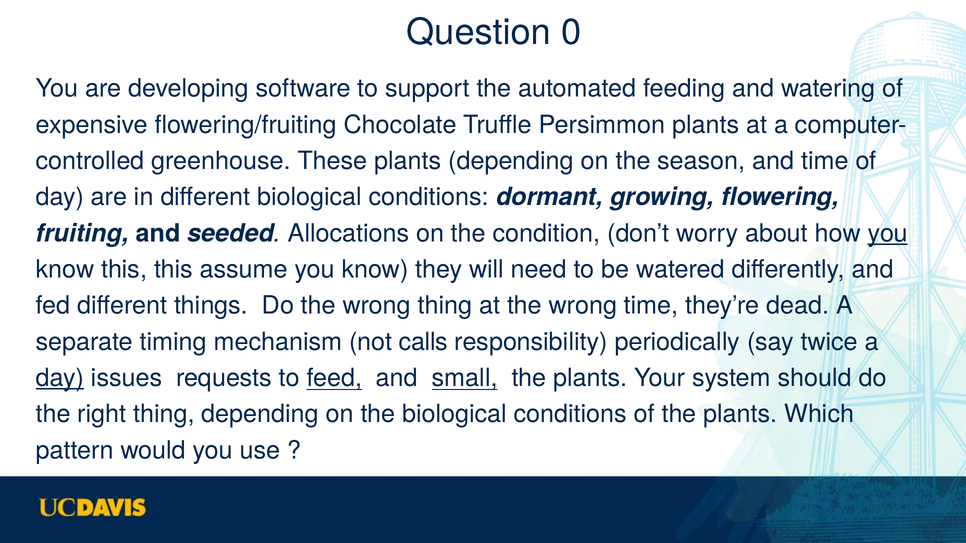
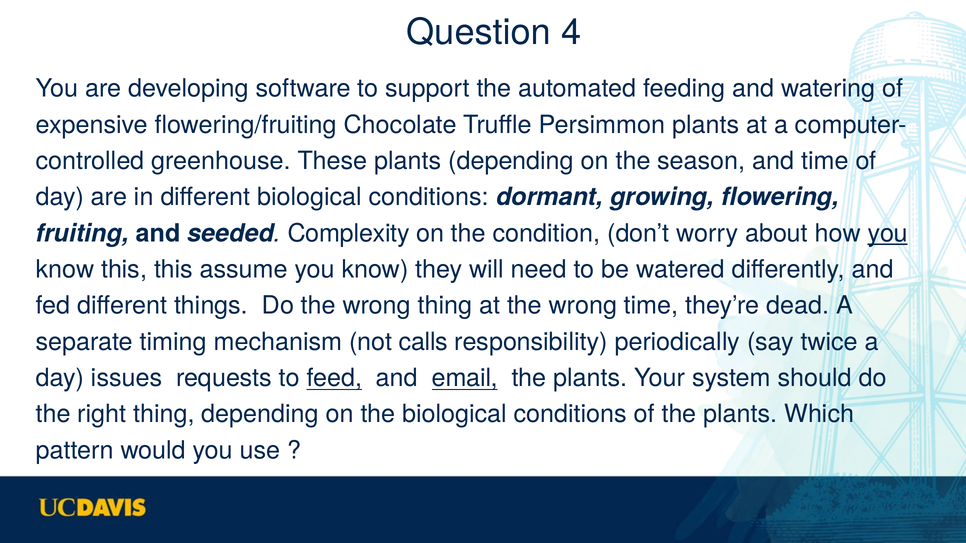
0: 0 -> 4 (571, 32)
Allocations: Allocations -> Complexity (349, 233)
day underline: present -> none (60, 378)
small: small -> email (465, 378)
